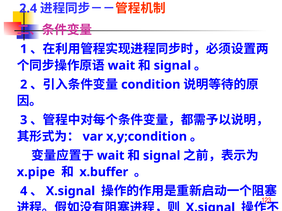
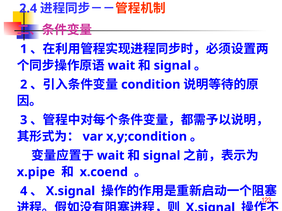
x.buffer: x.buffer -> x.coend (104, 172)
